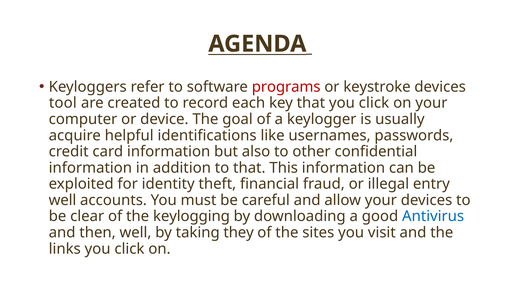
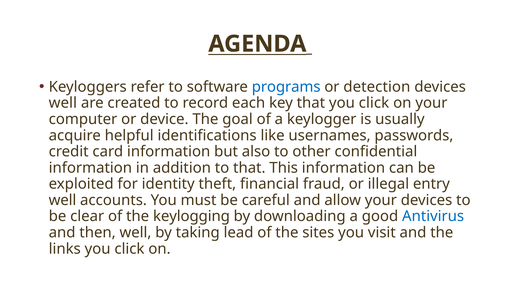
programs colour: red -> blue (286, 87)
keystroke: keystroke -> detection (377, 87)
tool: tool -> well (63, 103)
they: they -> lead (239, 232)
